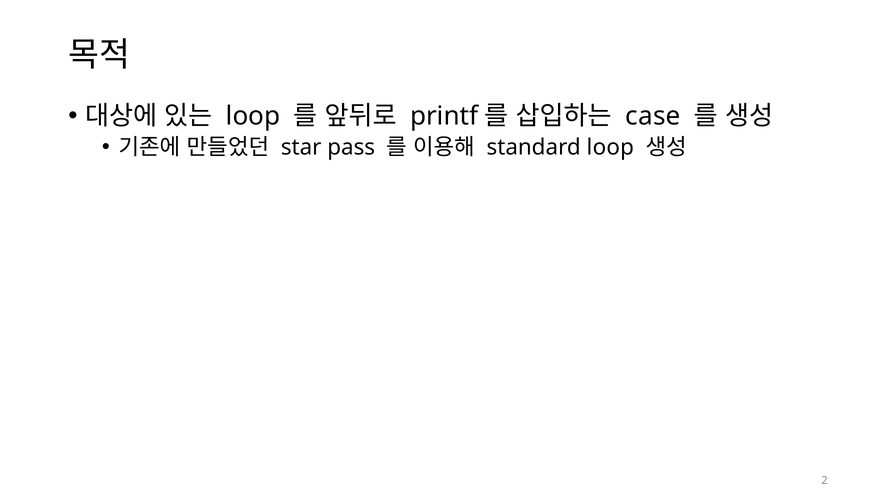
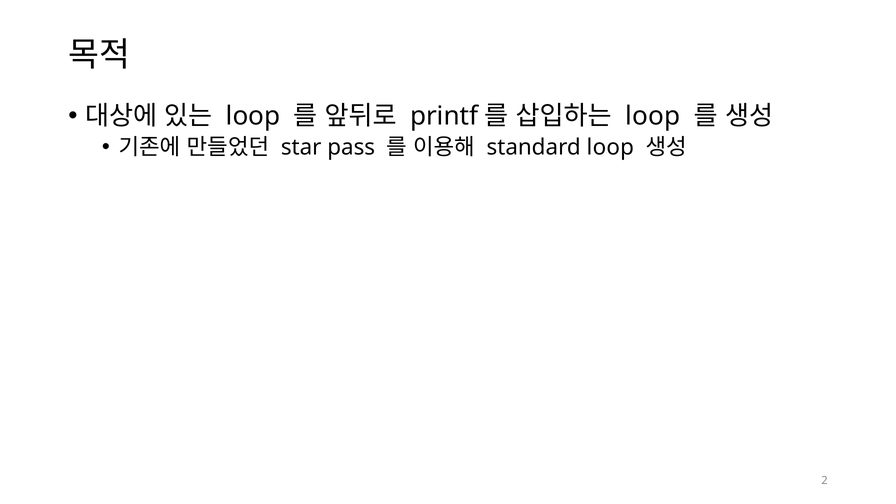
case: case -> loop (653, 116)
